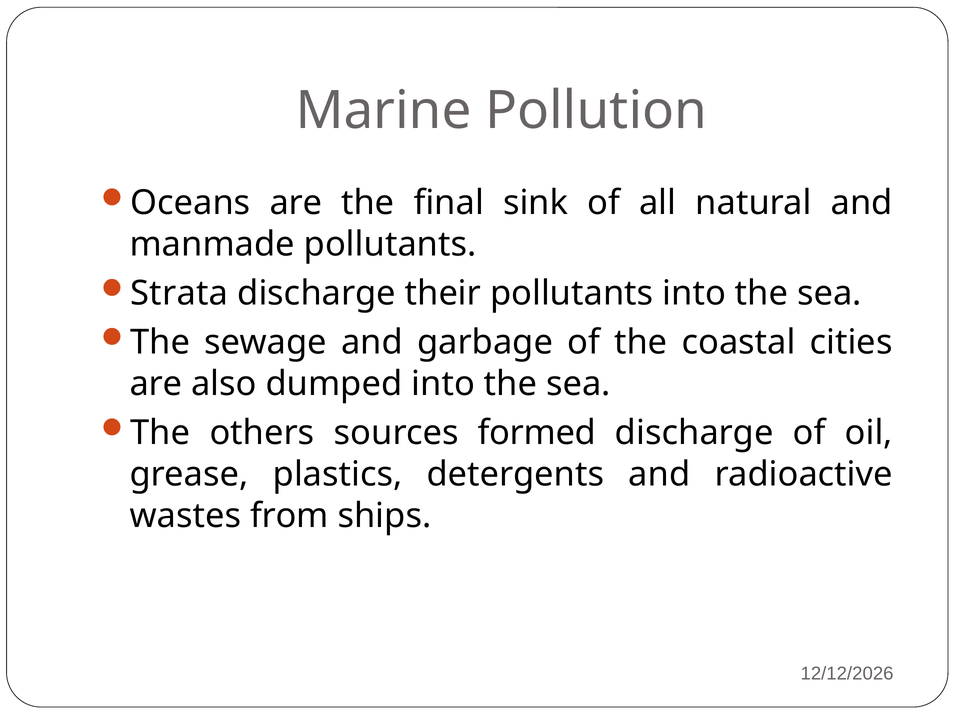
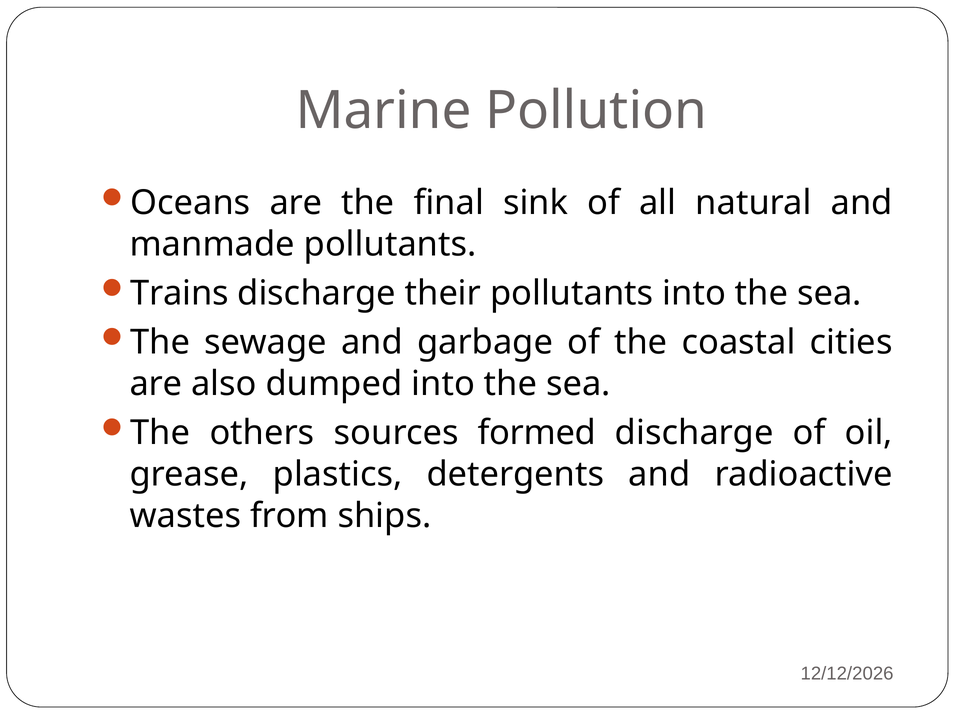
Strata: Strata -> Trains (179, 293)
